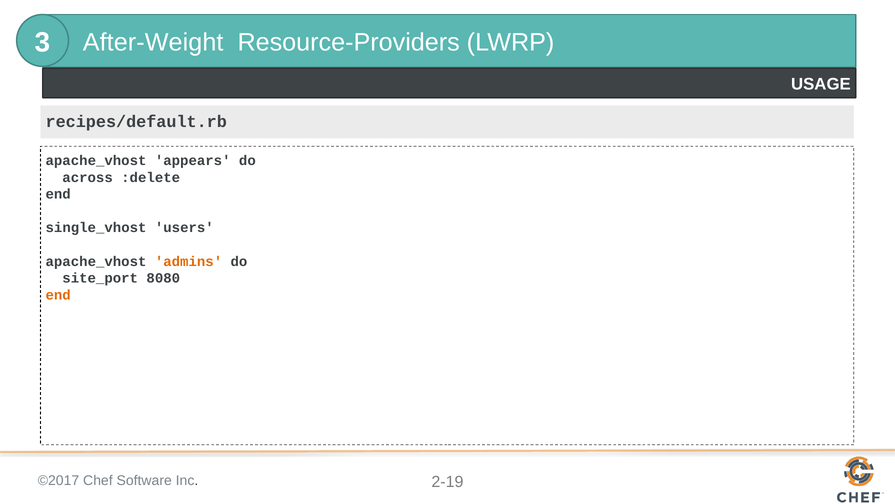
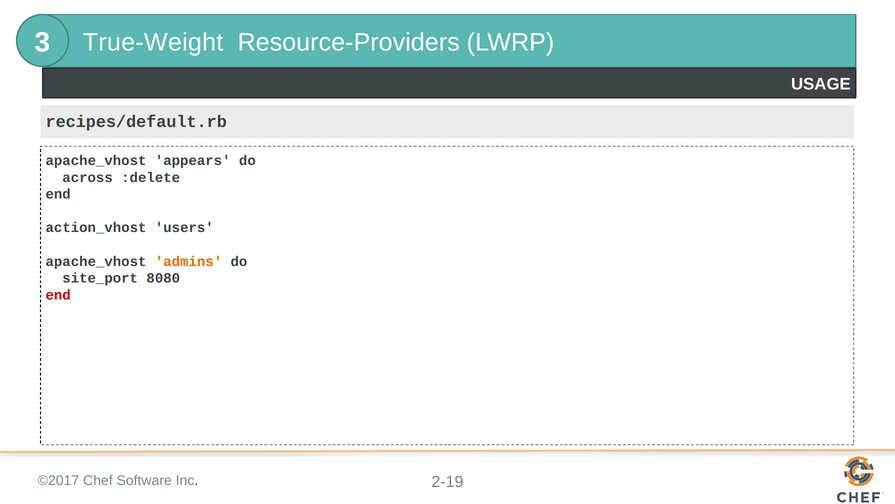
After-Weight: After-Weight -> True-Weight (153, 43)
single_vhost: single_vhost -> action_vhost (96, 228)
end colour: orange -> red (58, 295)
